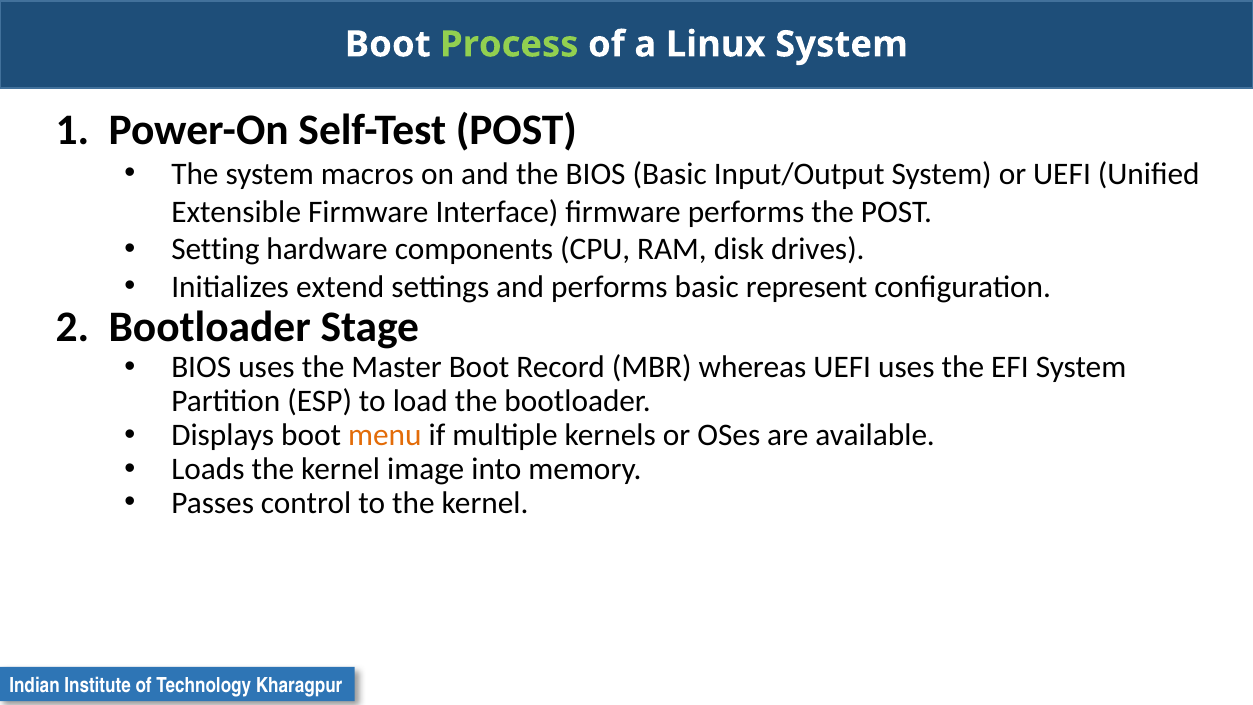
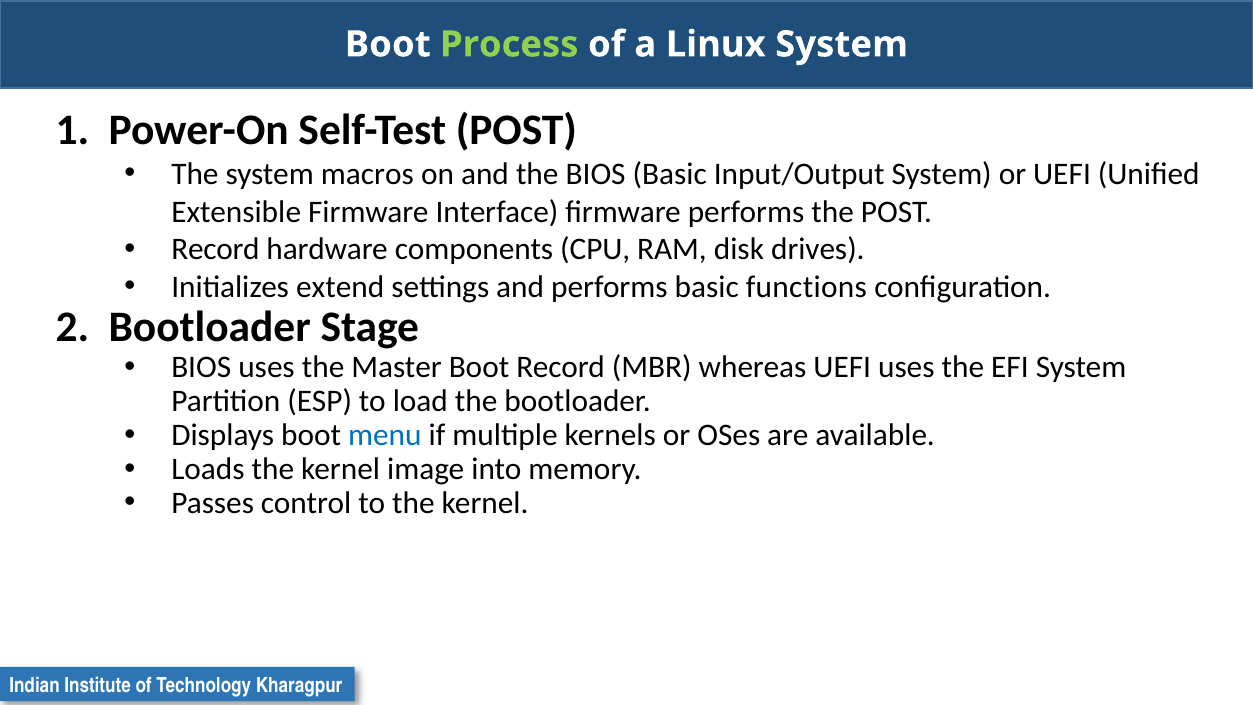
Setting: Setting -> Record (215, 249)
represent: represent -> functions (806, 287)
menu colour: orange -> blue (385, 435)
